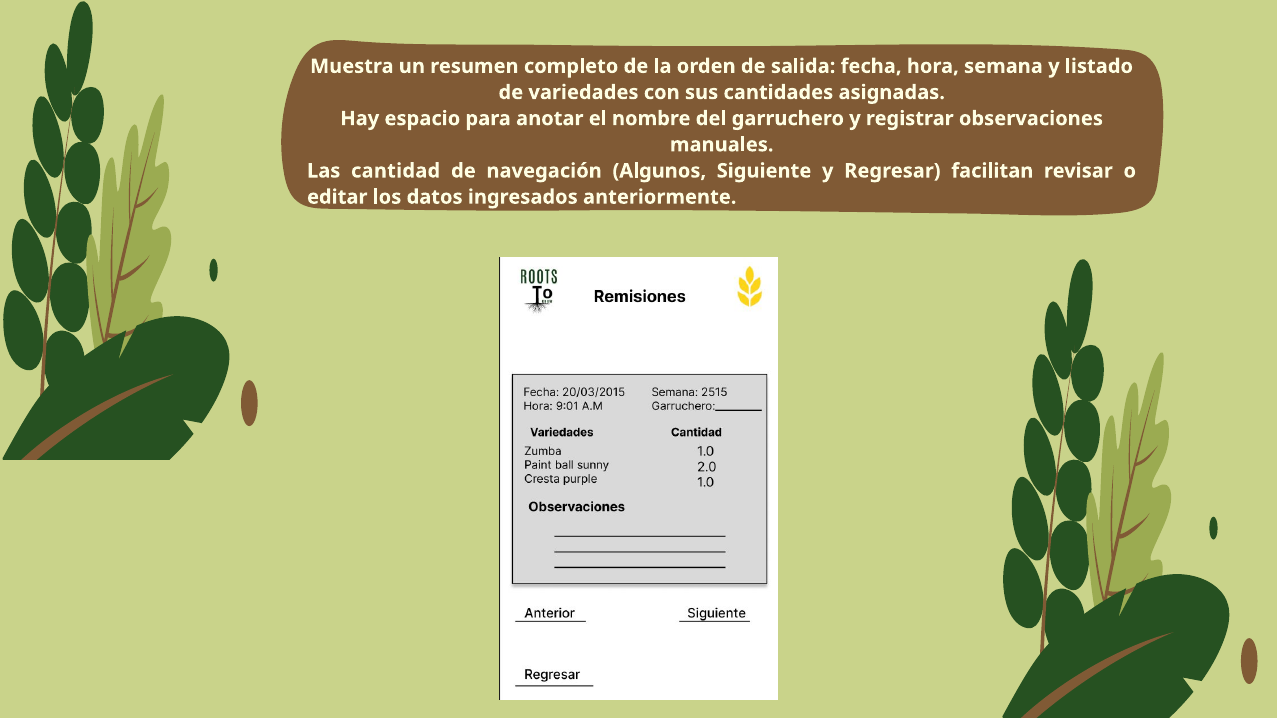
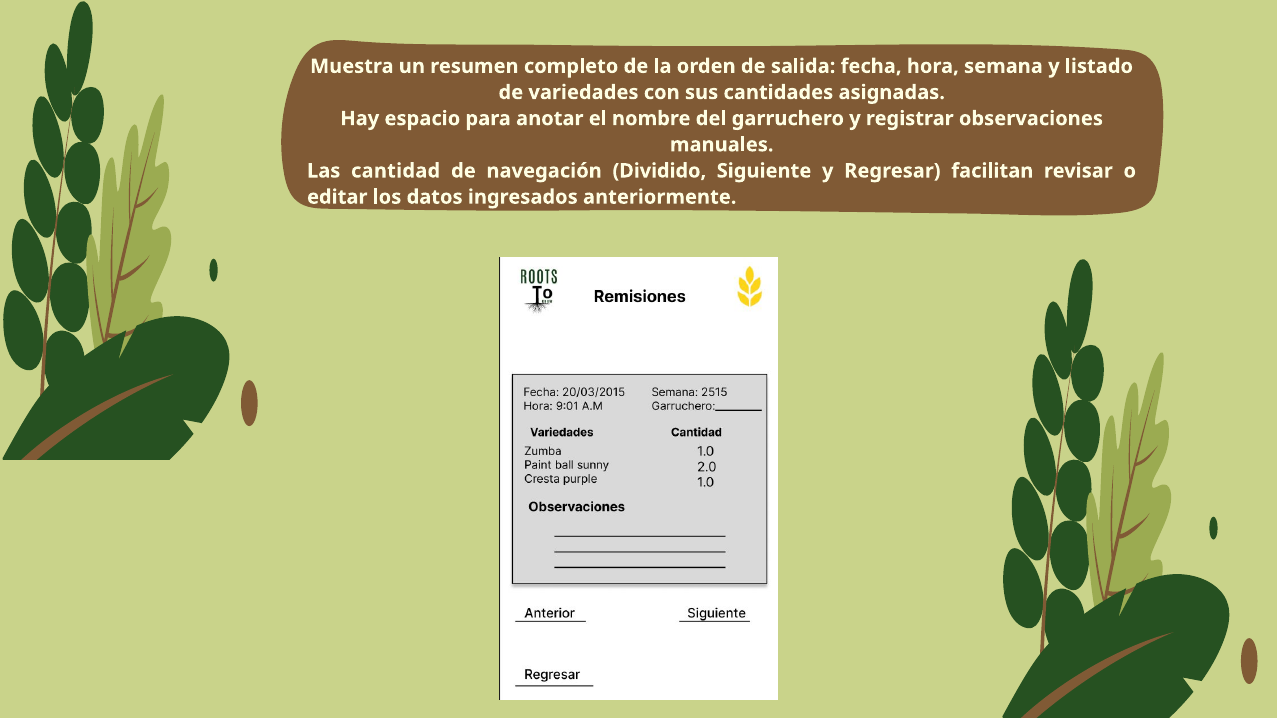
Algunos: Algunos -> Dividido (659, 171)
